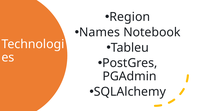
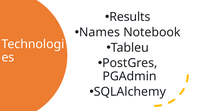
Region: Region -> Results (130, 17)
